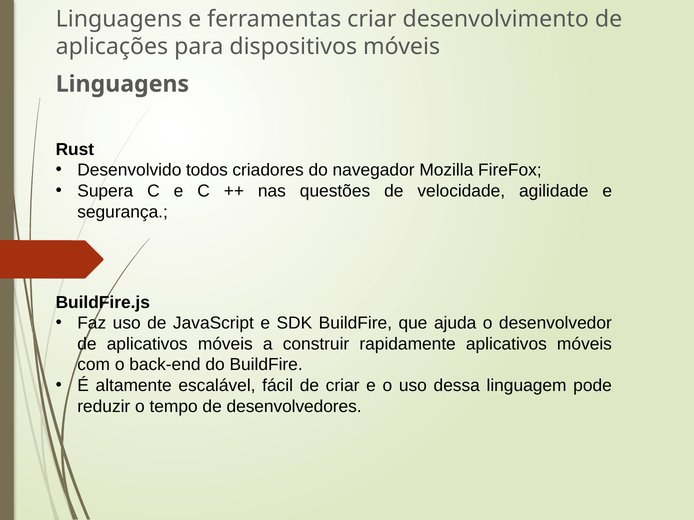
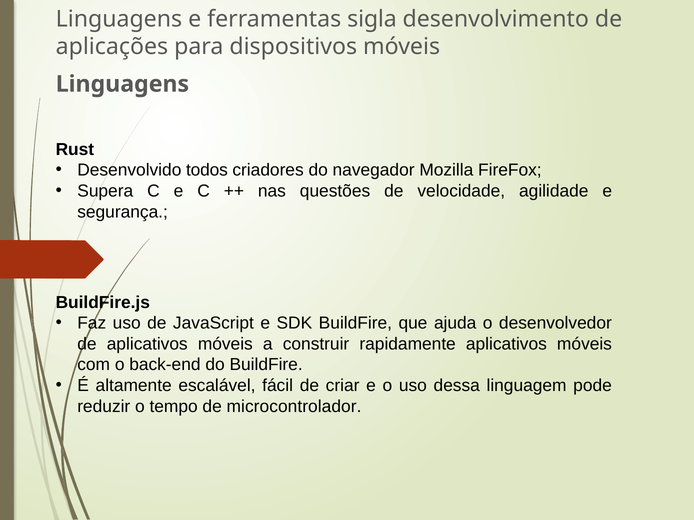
ferramentas criar: criar -> sigla (372, 19)
desenvolvedores: desenvolvedores -> microcontrolador (294, 407)
